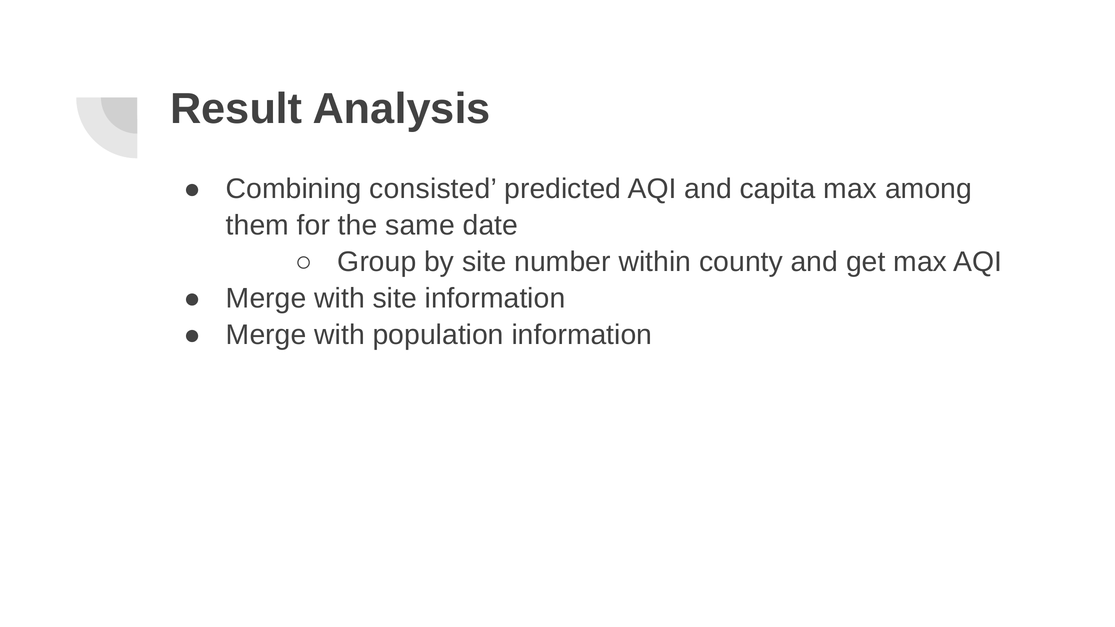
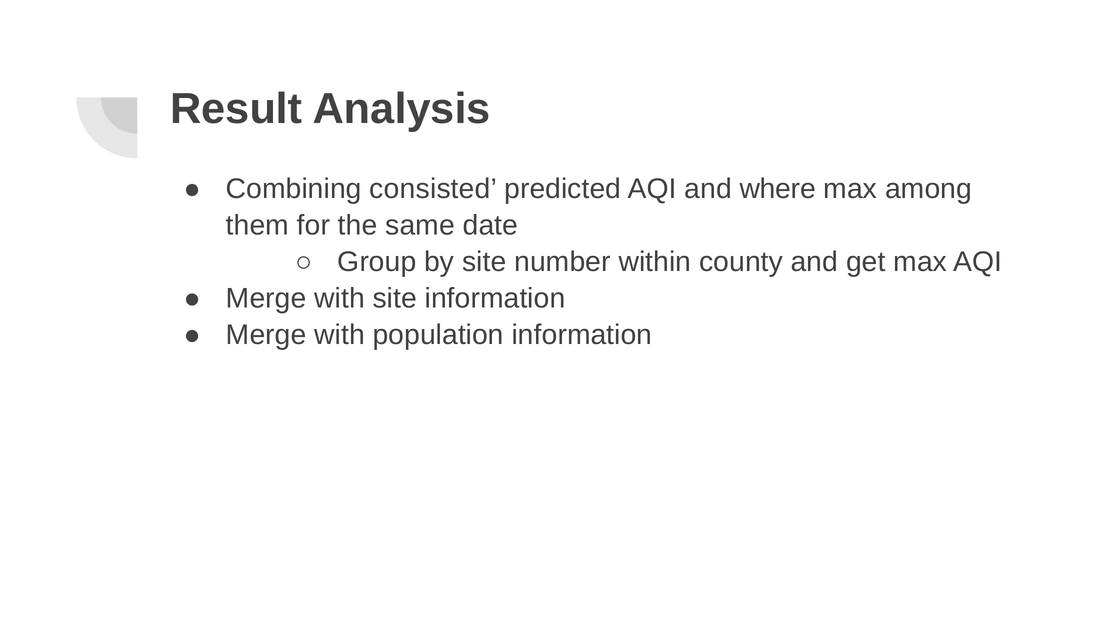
capita: capita -> where (778, 189)
